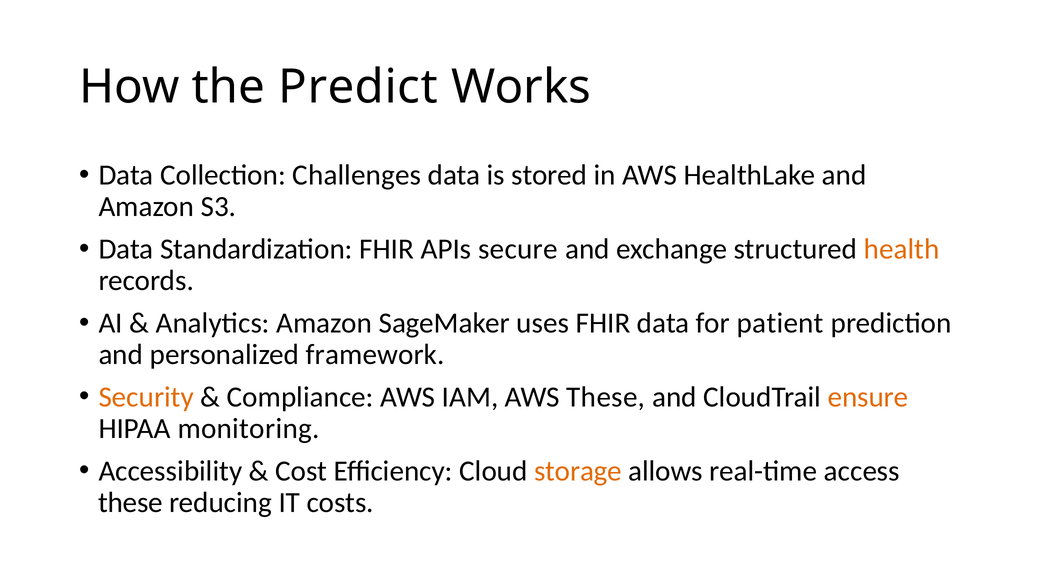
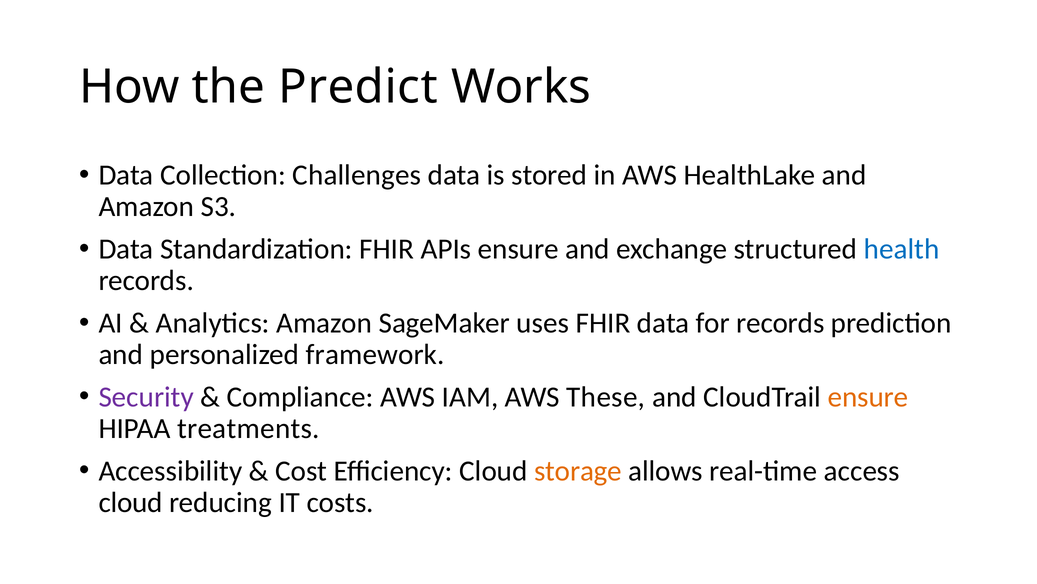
APIs secure: secure -> ensure (518, 249)
health colour: orange -> blue (902, 249)
for patient: patient -> records (780, 323)
Security colour: orange -> purple (146, 396)
monitoring: monitoring -> treatments (249, 428)
these: these -> cloud (131, 502)
